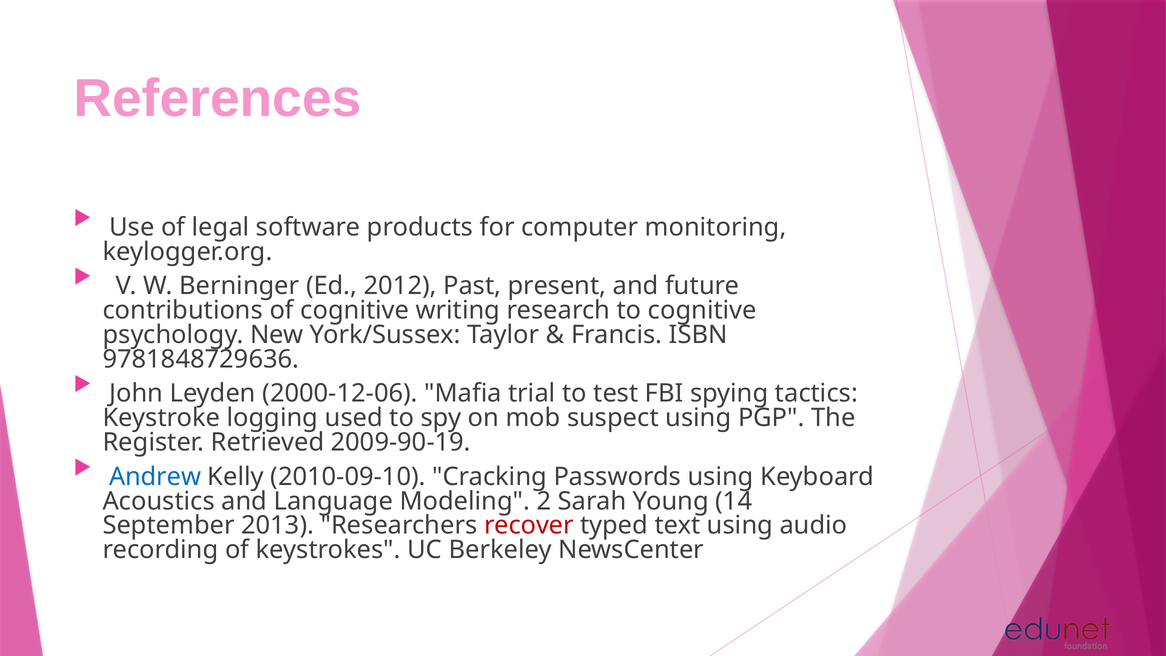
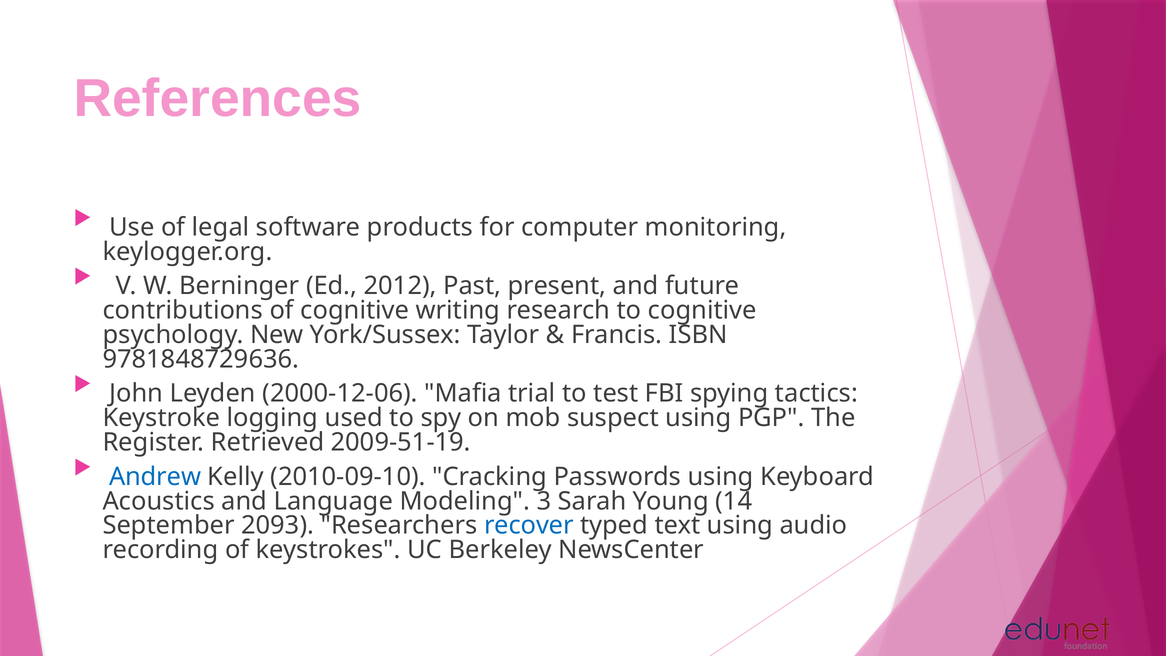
2009-90-19: 2009-90-19 -> 2009-51-19 (401, 442)
2: 2 -> 3 (544, 501)
2013: 2013 -> 2093 (278, 525)
recover colour: red -> blue (529, 525)
